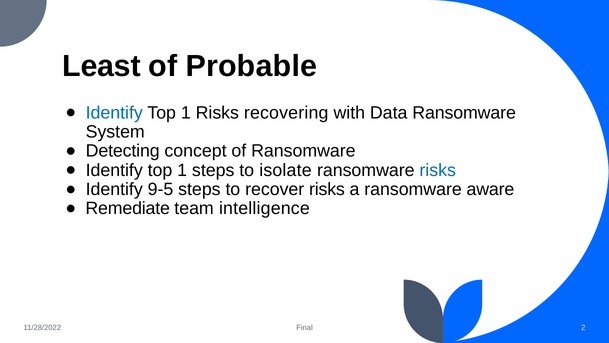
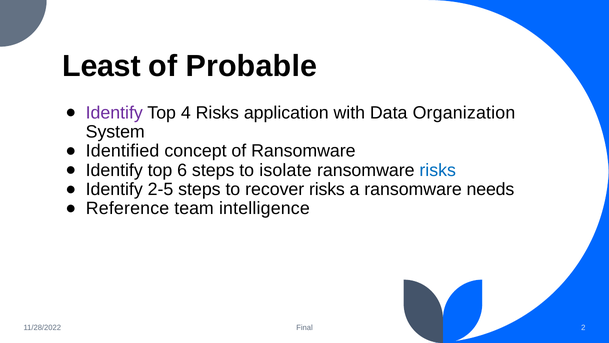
Identify colour: blue -> purple (114, 113)
1: 1 -> 4 (186, 113)
recovering: recovering -> application (286, 113)
Data Ransomware: Ransomware -> Organization (464, 113)
Detecting: Detecting -> Identified (123, 151)
1: 1 -> 6 (182, 170)
9-5: 9-5 -> 2-5 (161, 189)
aware: aware -> needs (490, 189)
Remediate: Remediate -> Reference (128, 208)
